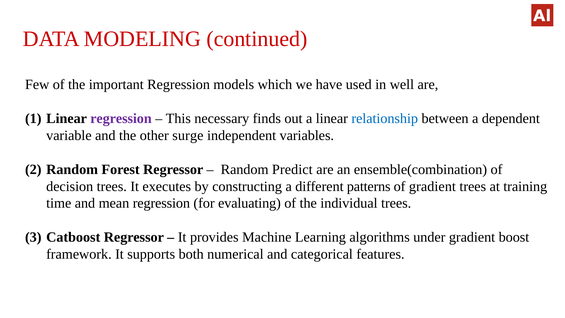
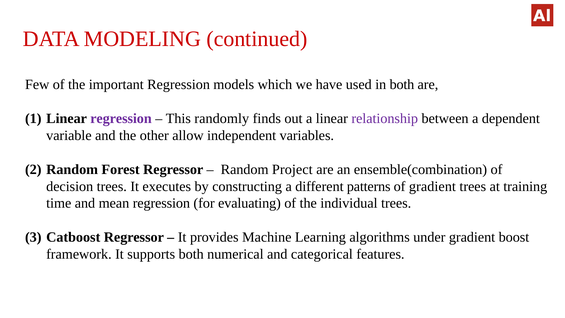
in well: well -> both (402, 85)
necessary: necessary -> randomly (222, 118)
relationship colour: blue -> purple (385, 118)
surge: surge -> allow (188, 135)
Predict: Predict -> Project (292, 169)
